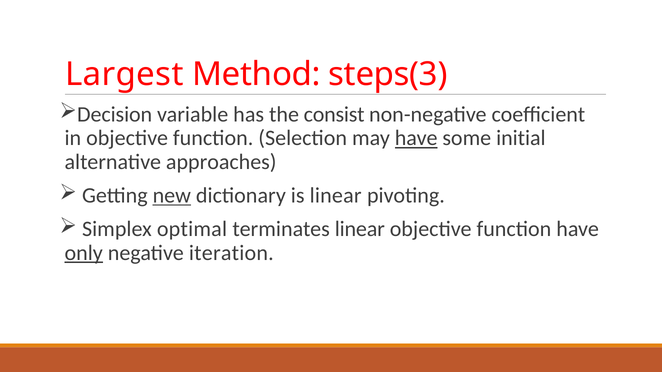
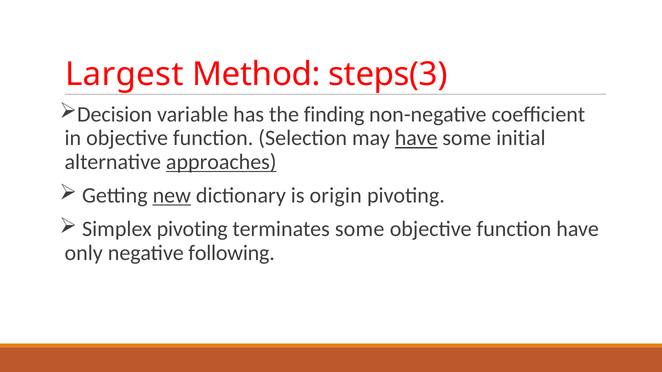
consist: consist -> finding (334, 114)
approaches underline: none -> present (221, 162)
is linear: linear -> origin (336, 196)
Simplex optimal: optimal -> pivoting (192, 229)
terminates linear: linear -> some (360, 229)
only underline: present -> none (84, 253)
iteration: iteration -> following (232, 253)
